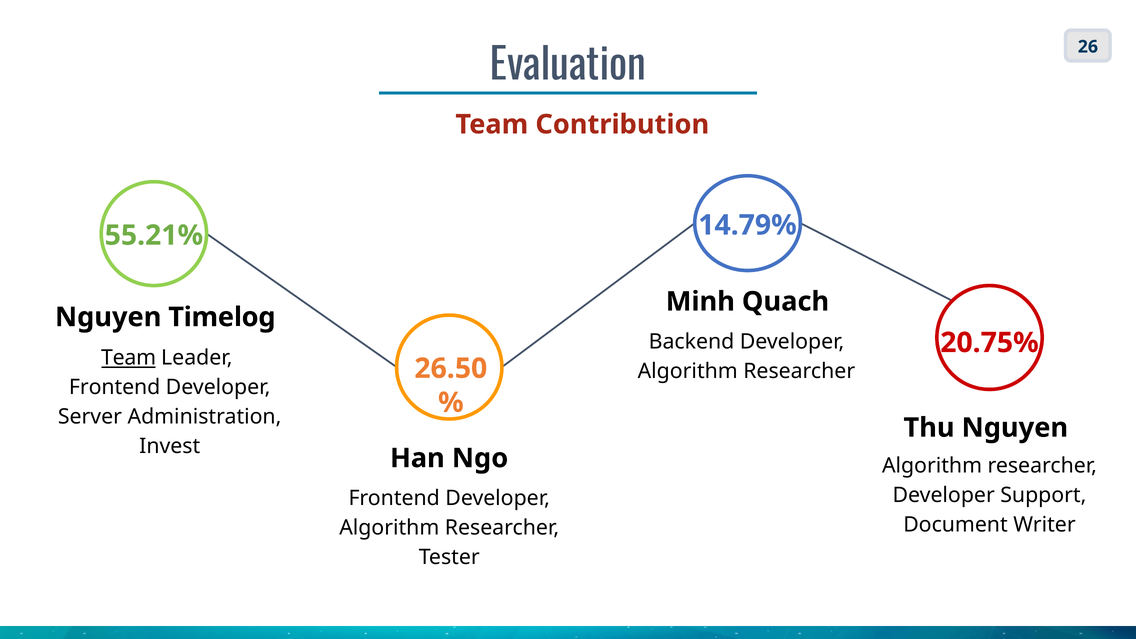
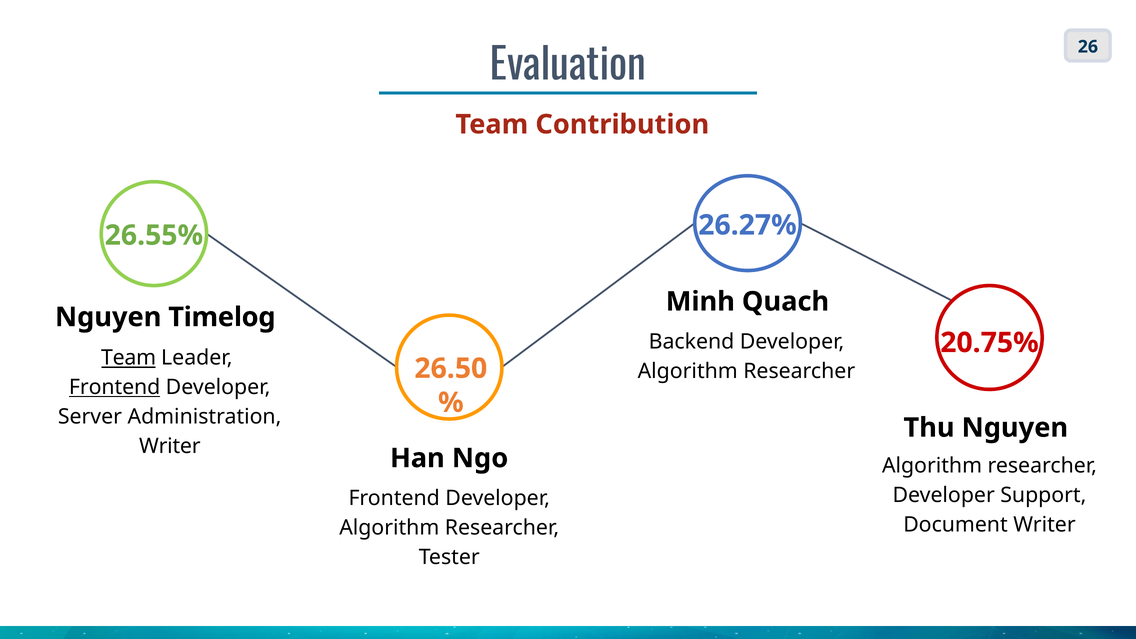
14.79%: 14.79% -> 26.27% (747, 225)
55.21%: 55.21% -> 26.55% (154, 235)
Frontend underline: none -> present (115, 387)
Invest: Invest -> Writer (170, 446)
